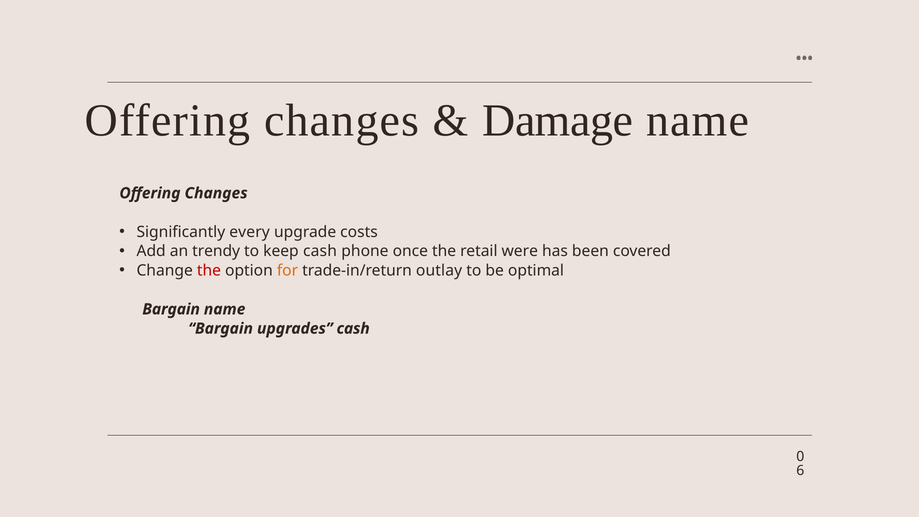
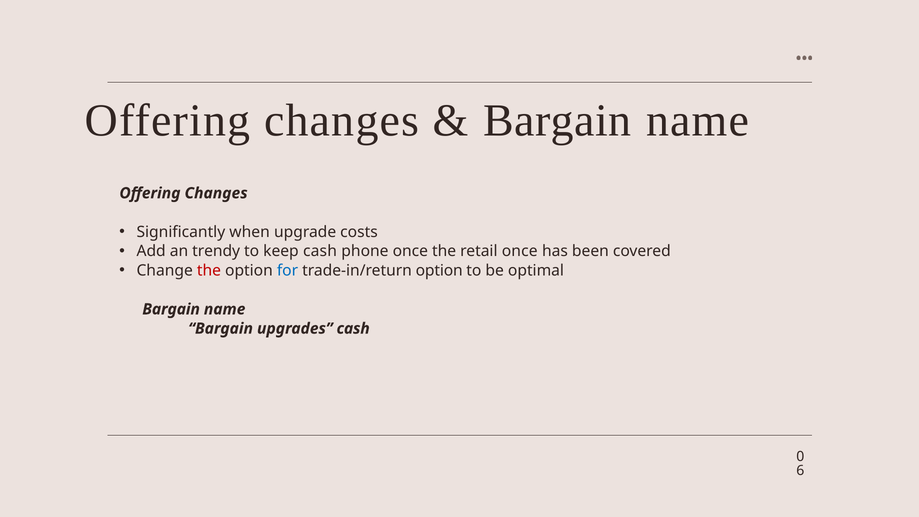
Damage: Damage -> Bargain (557, 121)
every: every -> when (250, 232)
retail were: were -> once (520, 251)
for colour: orange -> blue (288, 271)
trade-in/return outlay: outlay -> option (439, 271)
